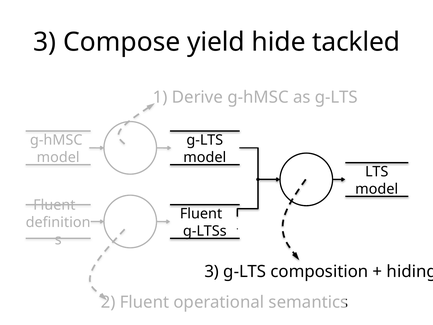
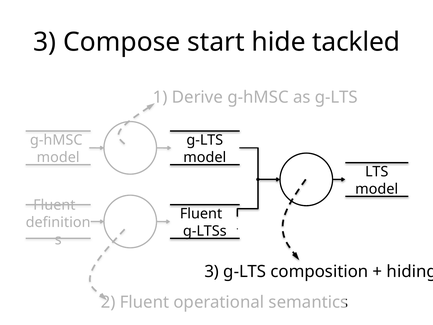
yield: yield -> start (216, 42)
